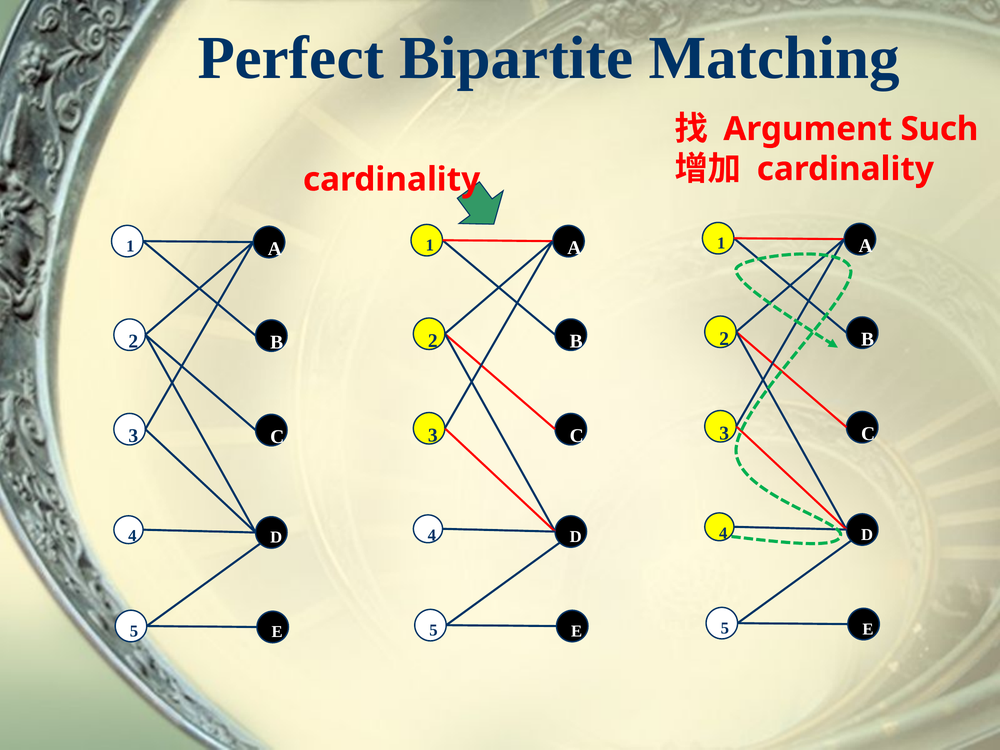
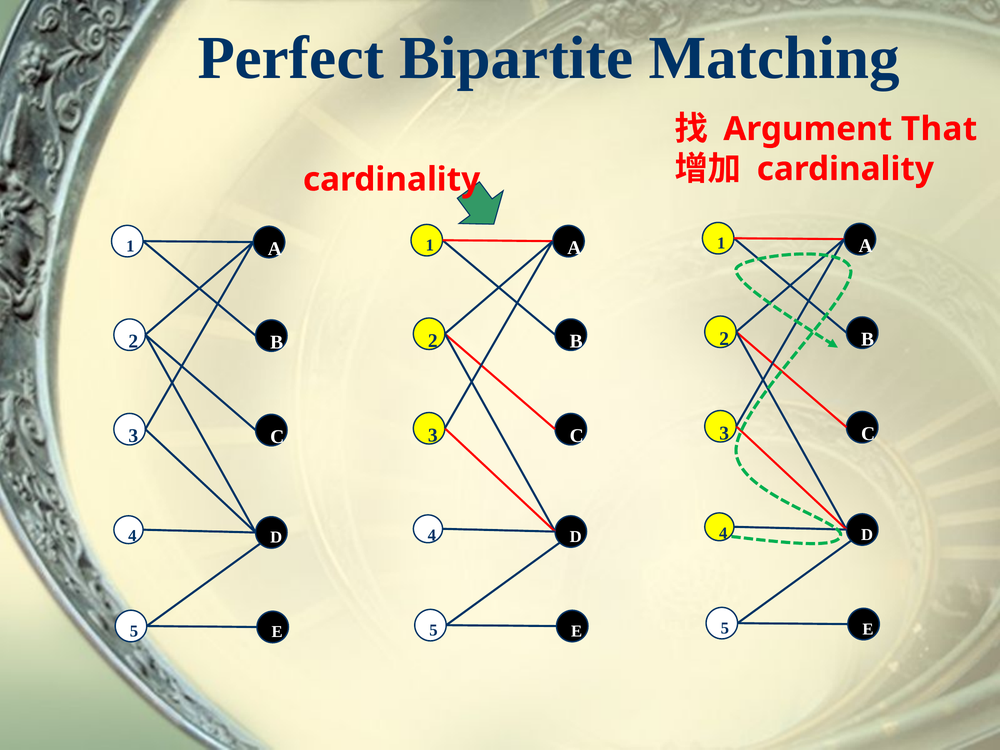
Such: Such -> That (939, 129)
